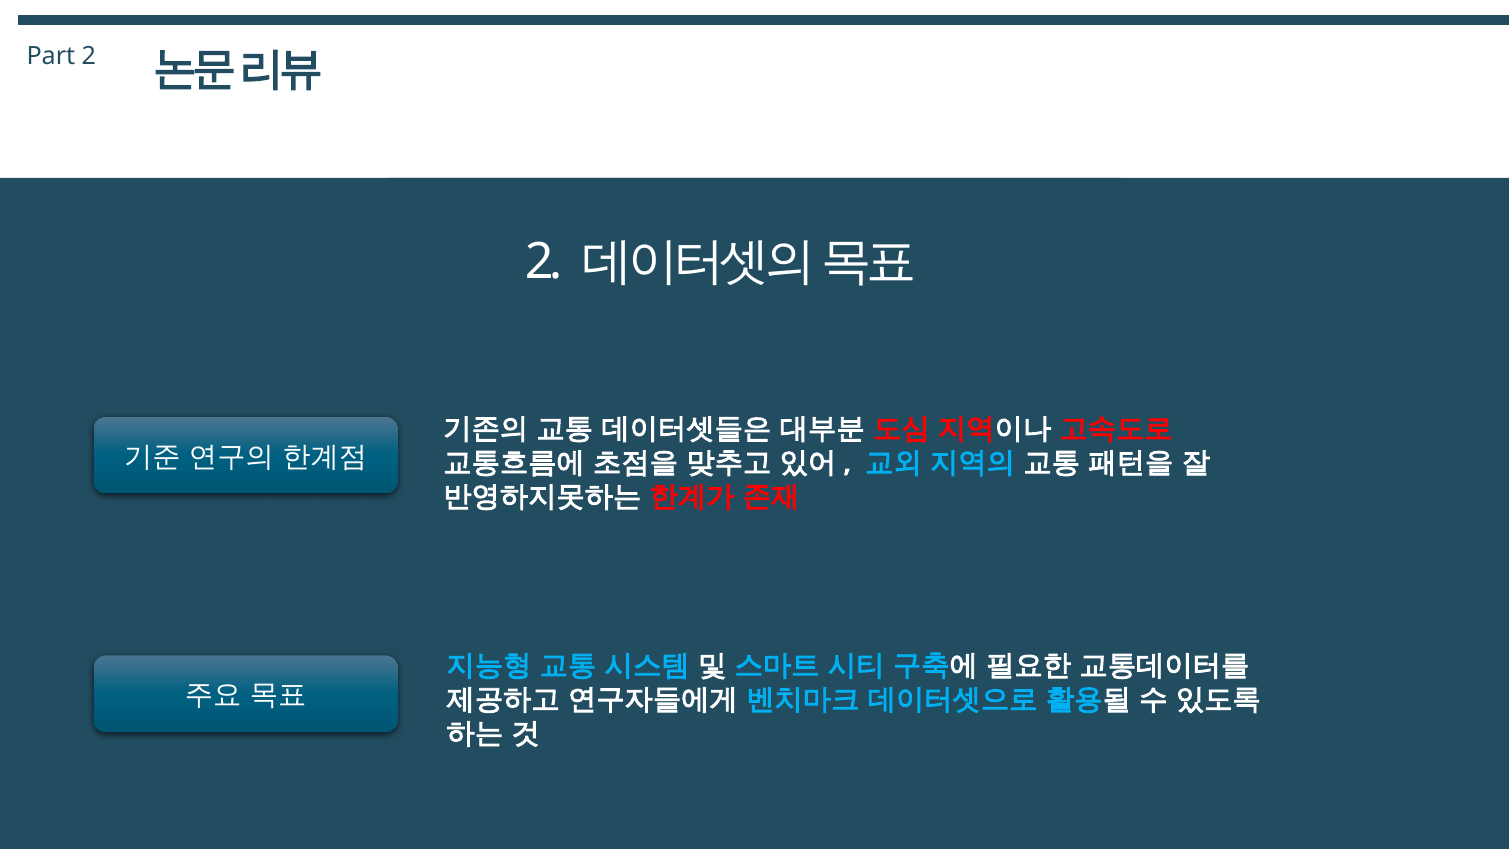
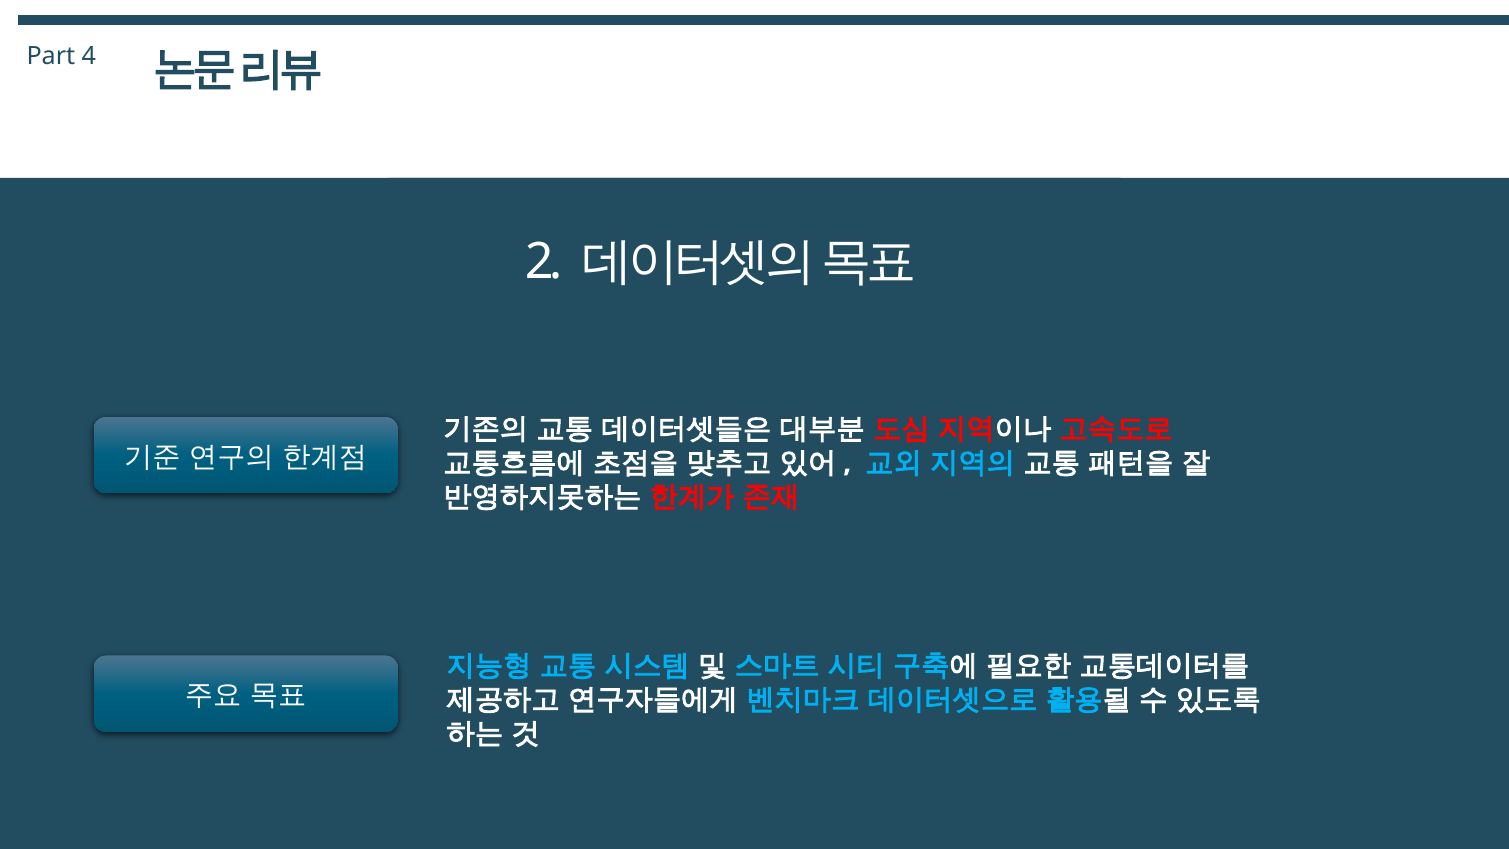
Part 2: 2 -> 4 (89, 56)
